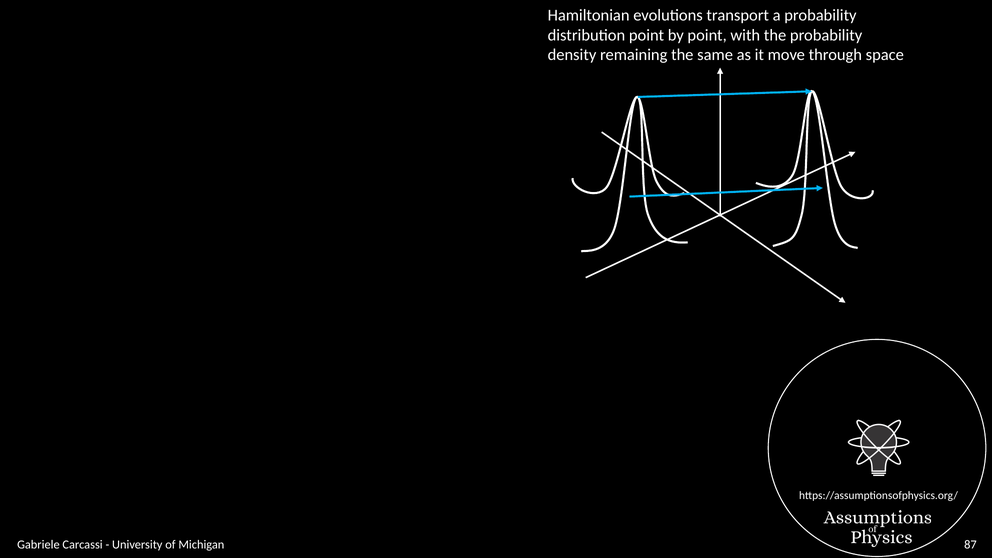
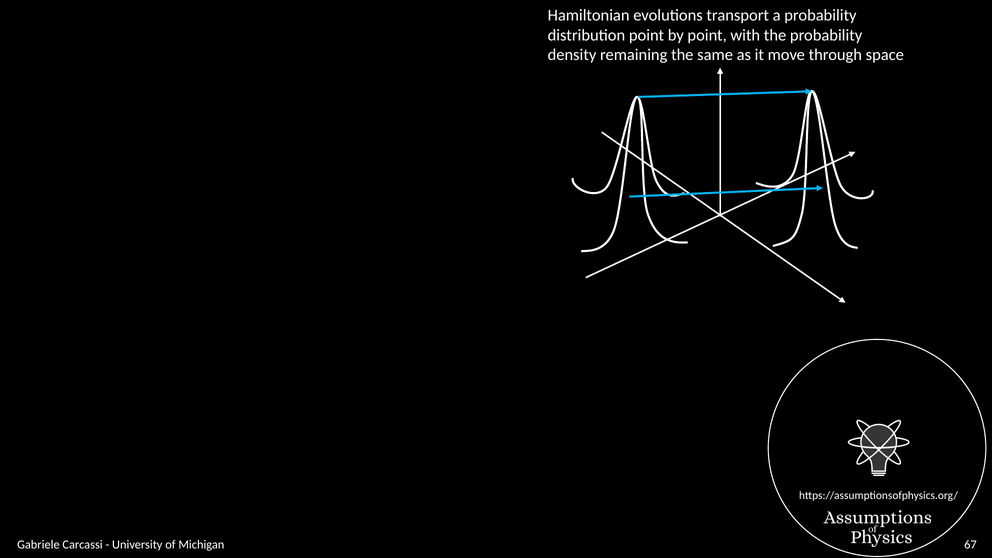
87: 87 -> 67 (970, 545)
